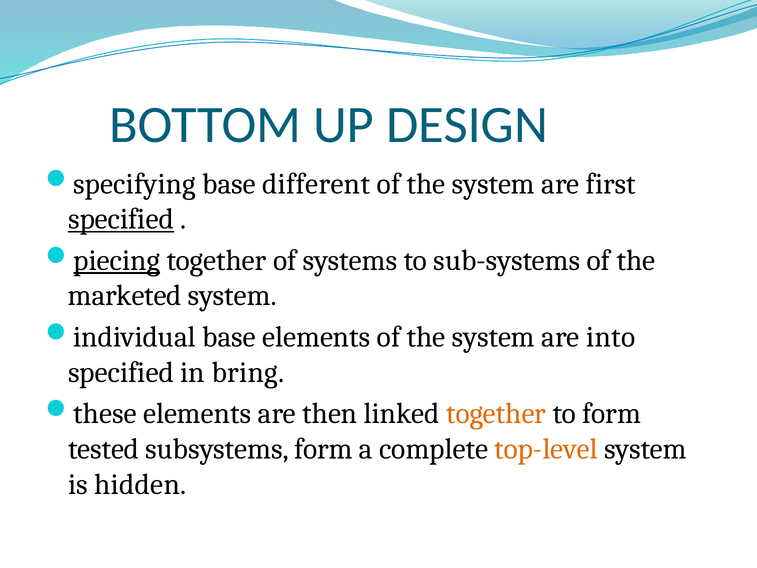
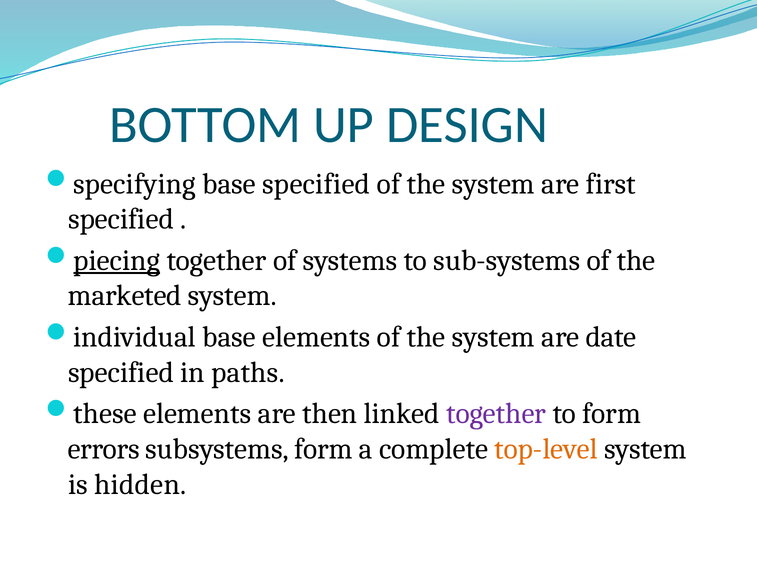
base different: different -> specified (316, 184)
specified underline: present -> none (121, 219)
into: into -> date (611, 337)
bring: bring -> paths (248, 372)
together colour: orange -> purple (496, 413)
tested: tested -> errors (104, 449)
